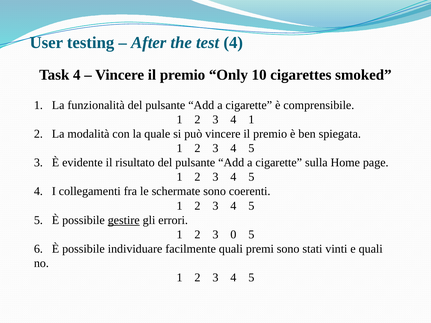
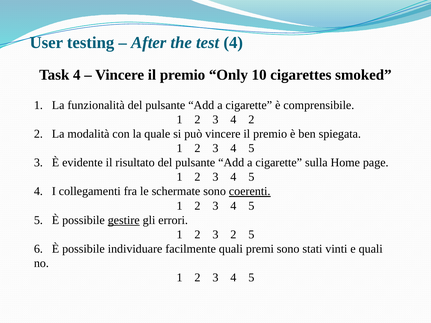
4 1: 1 -> 2 (251, 120)
coerenti underline: none -> present (250, 192)
3 0: 0 -> 2 (233, 235)
